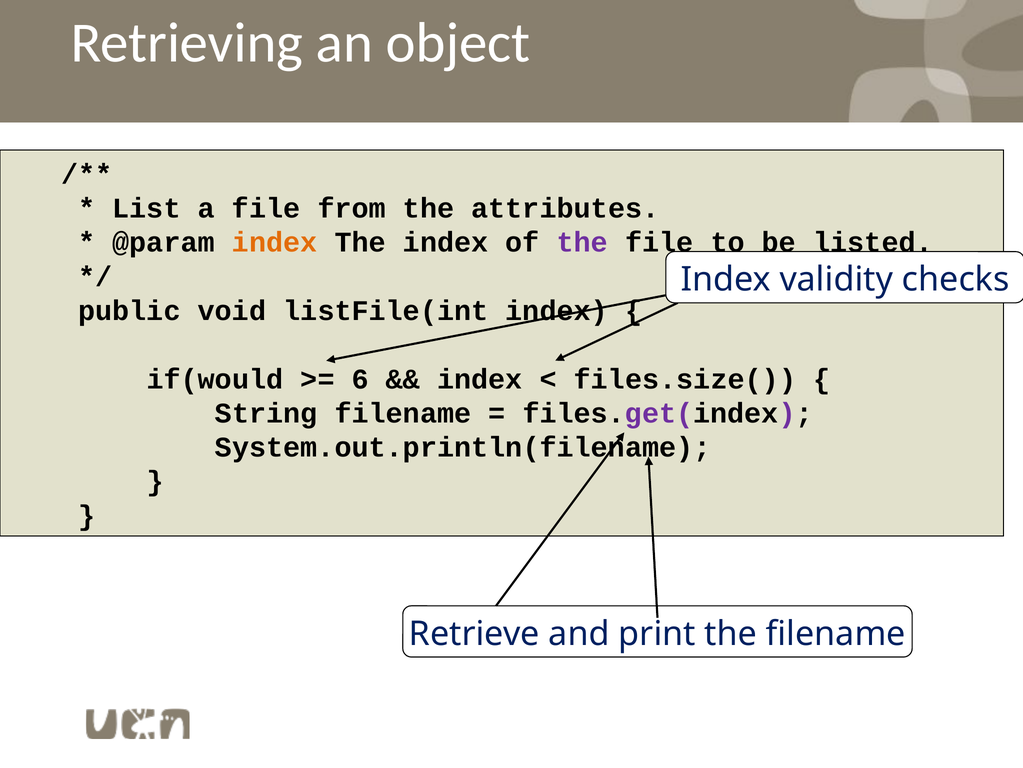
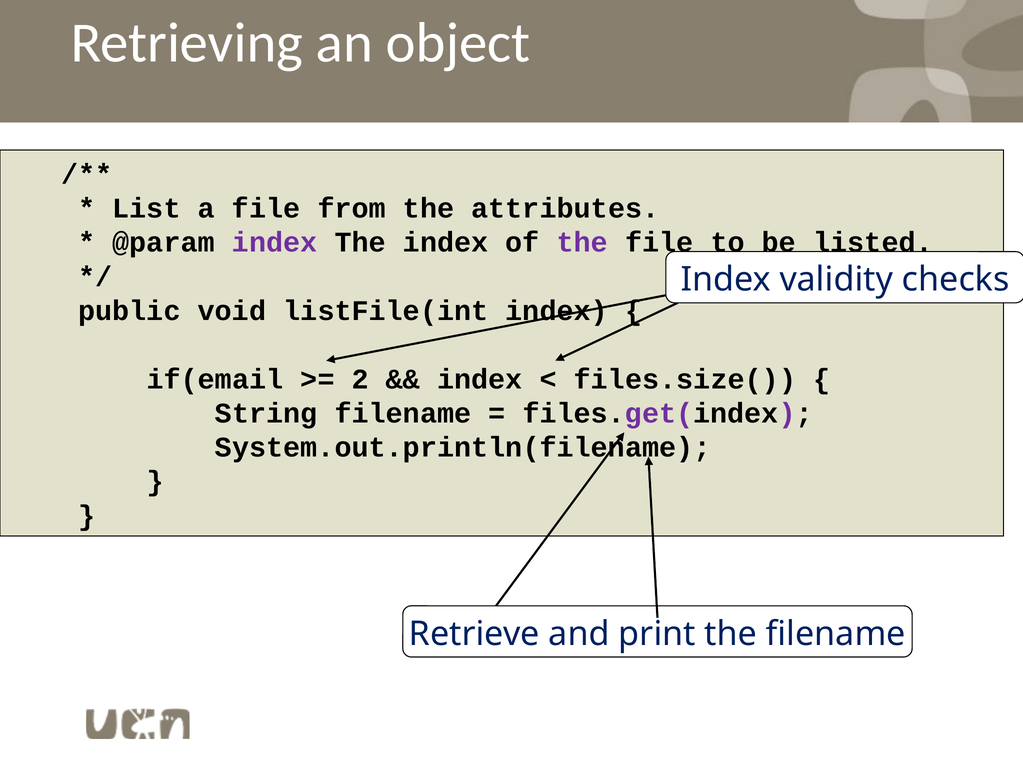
index colour: orange -> purple (275, 242)
if(would: if(would -> if(email (215, 379)
6: 6 -> 2 (360, 379)
